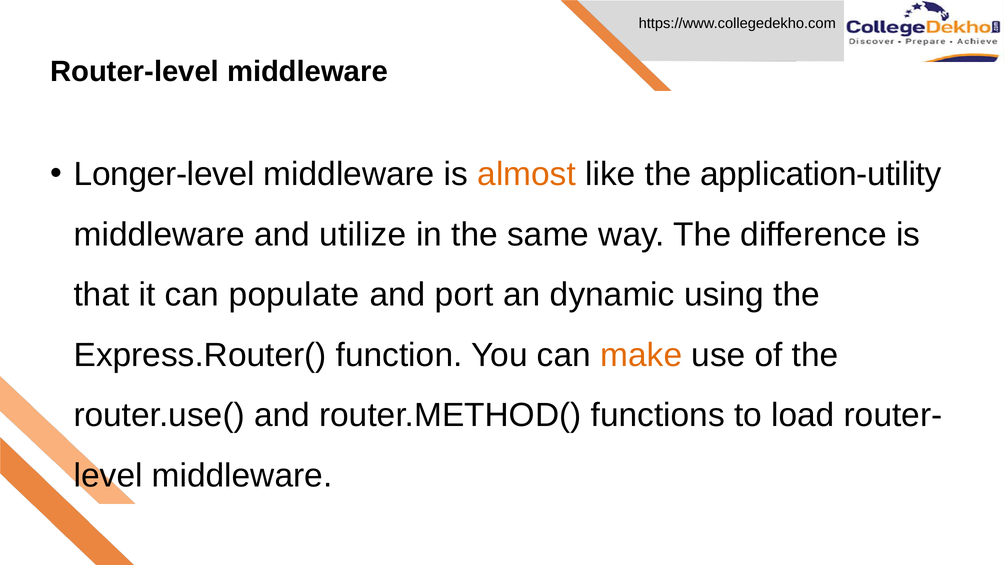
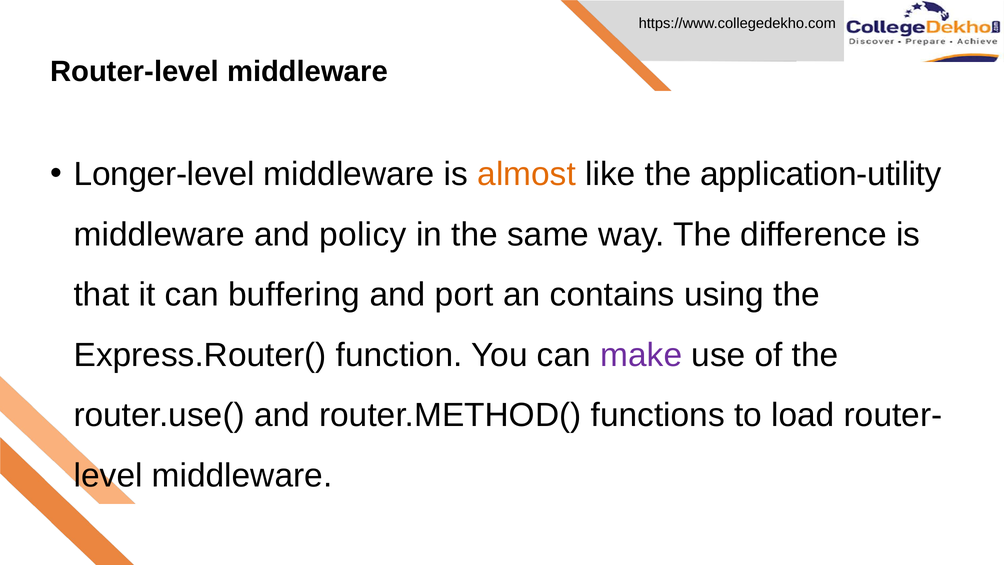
utilize: utilize -> policy (363, 235)
populate: populate -> buffering (294, 295)
dynamic: dynamic -> contains (612, 295)
make colour: orange -> purple (641, 355)
